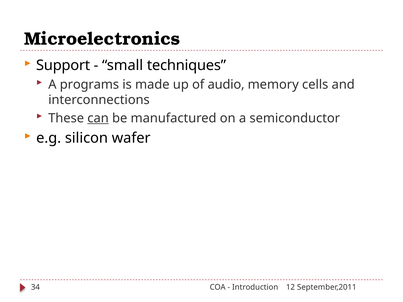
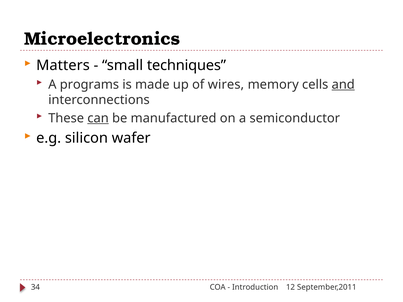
Support: Support -> Matters (63, 65)
audio: audio -> wires (226, 85)
and underline: none -> present (343, 85)
